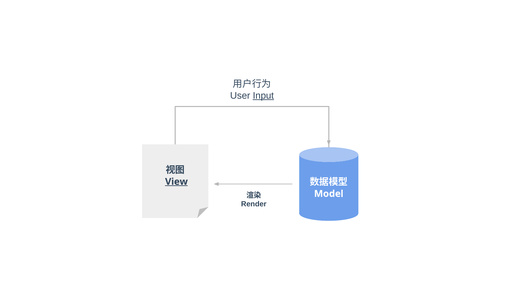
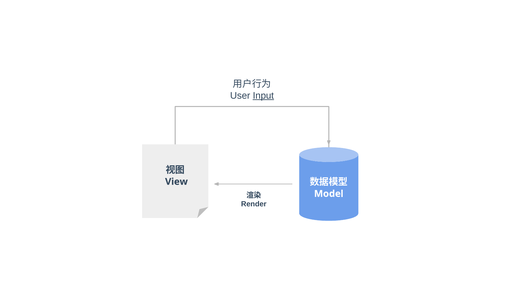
View underline: present -> none (176, 182)
